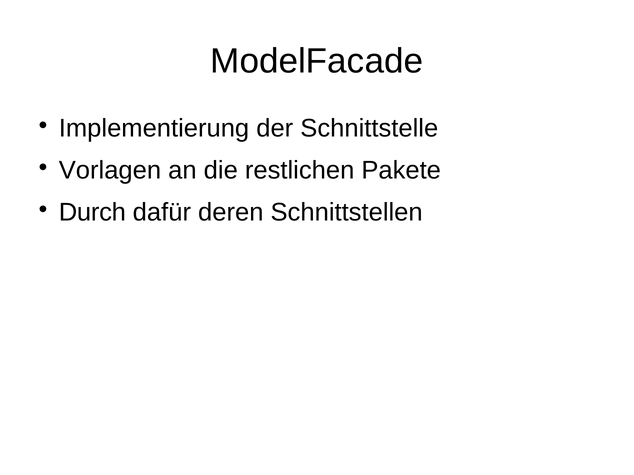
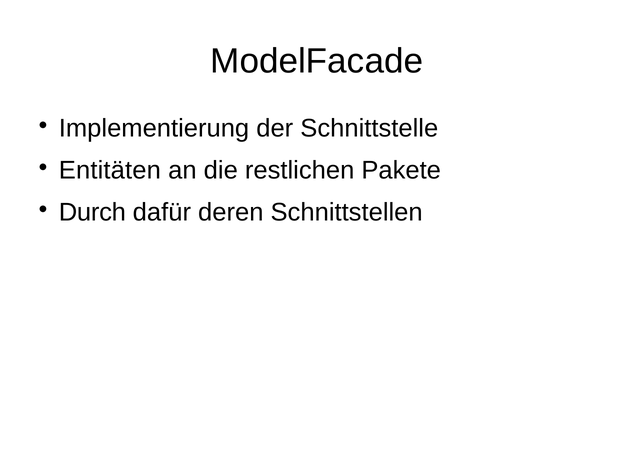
Vorlagen: Vorlagen -> Entitäten (110, 170)
